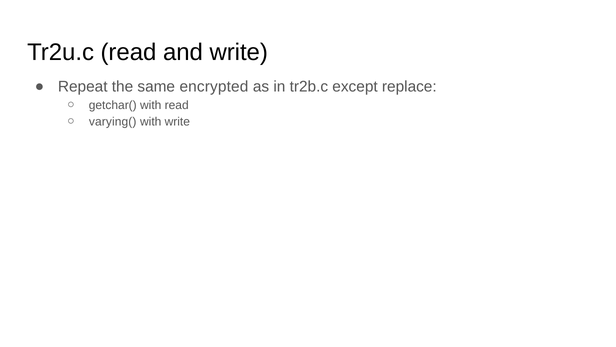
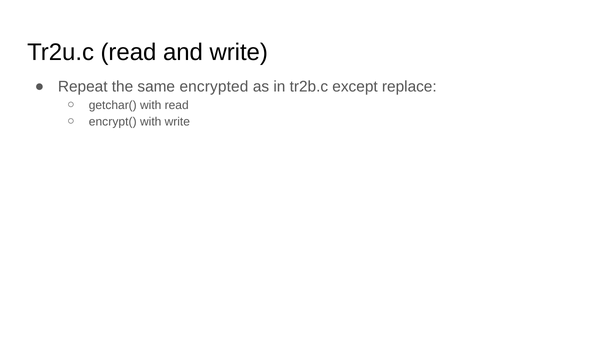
varying(: varying( -> encrypt( (113, 121)
